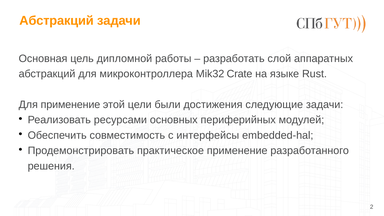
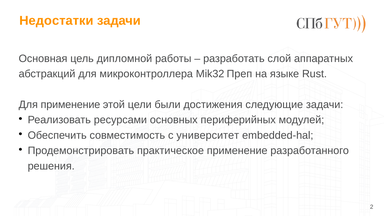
Абстракций: Абстракций -> Недостатки (56, 21)
Crate: Crate -> Преп (239, 74)
интерфейсы: интерфейсы -> университет (208, 135)
